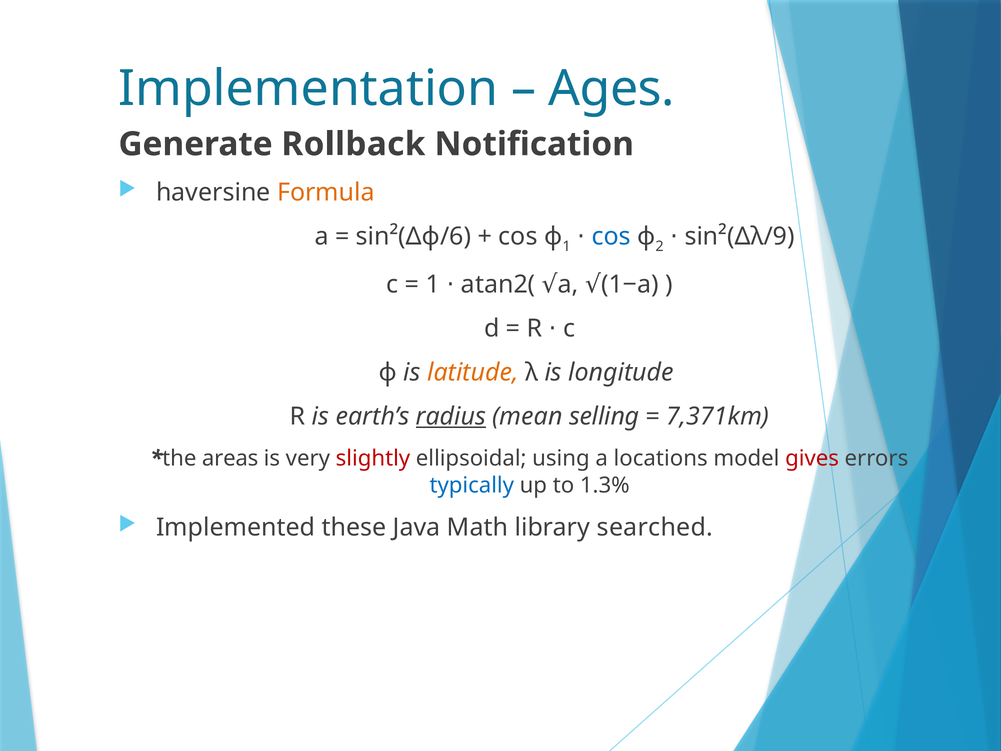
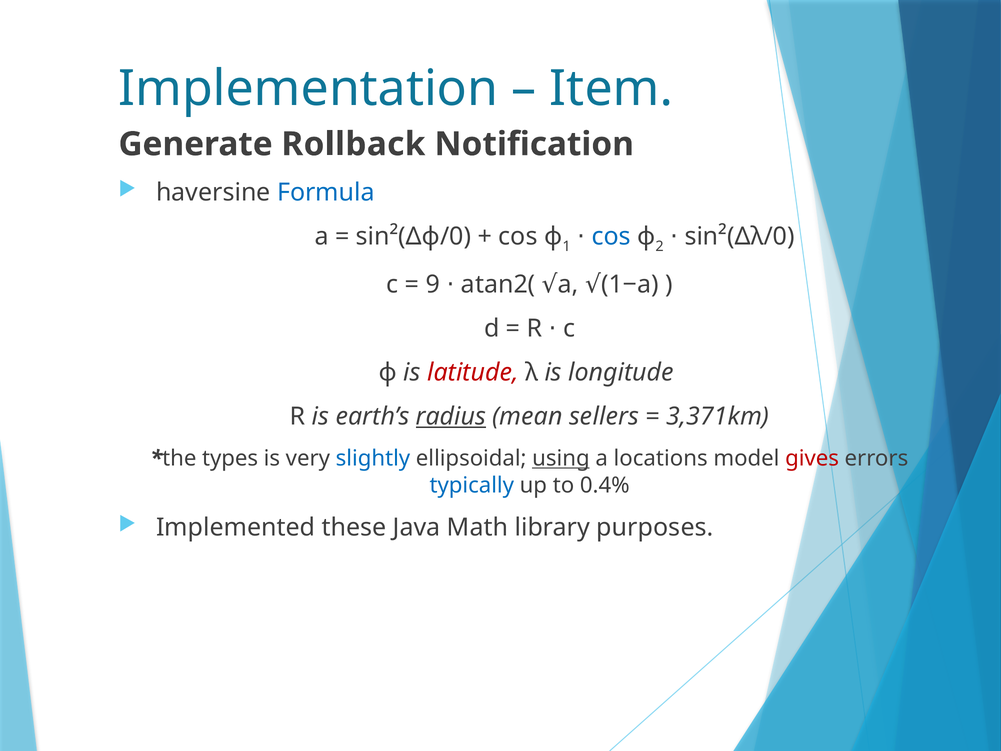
Ages: Ages -> Item (611, 89)
Formula colour: orange -> blue (326, 192)
sin²(Δλ/9: sin²(Δλ/9 -> sin²(Δλ/0 (740, 236)
sin²(Δφ/6: sin²(Δφ/6 -> sin²(Δφ/0 (413, 236)
1: 1 -> 9 (433, 285)
latitude colour: orange -> red (473, 372)
selling: selling -> sellers (604, 416)
7,371km: 7,371km -> 3,371km (718, 416)
areas: areas -> types (230, 458)
slightly colour: red -> blue (373, 458)
using underline: none -> present (561, 458)
1.3%: 1.3% -> 0.4% (605, 485)
searched: searched -> purposes (655, 527)
